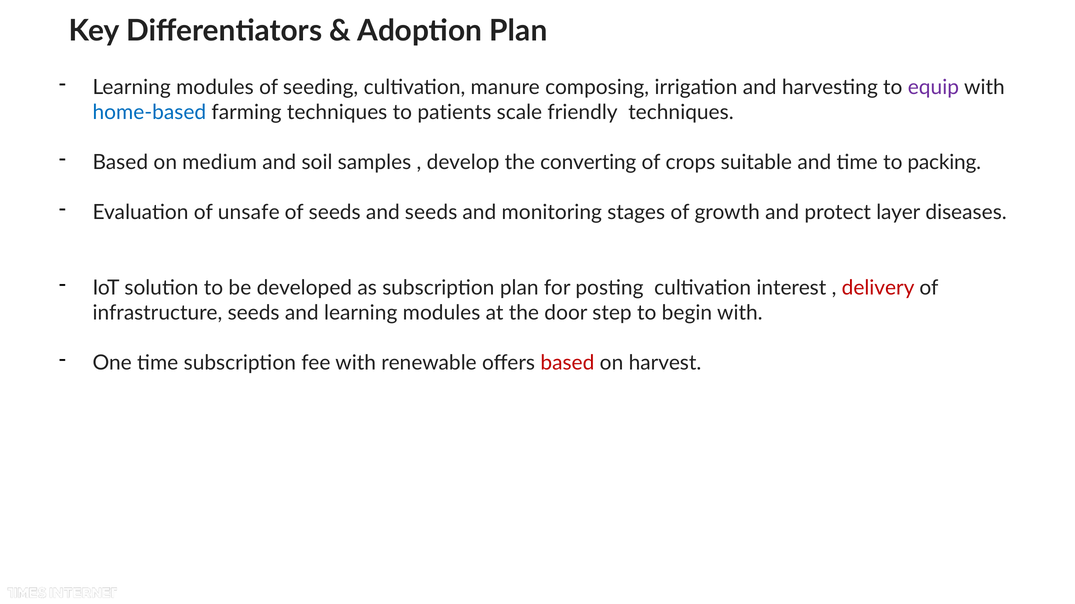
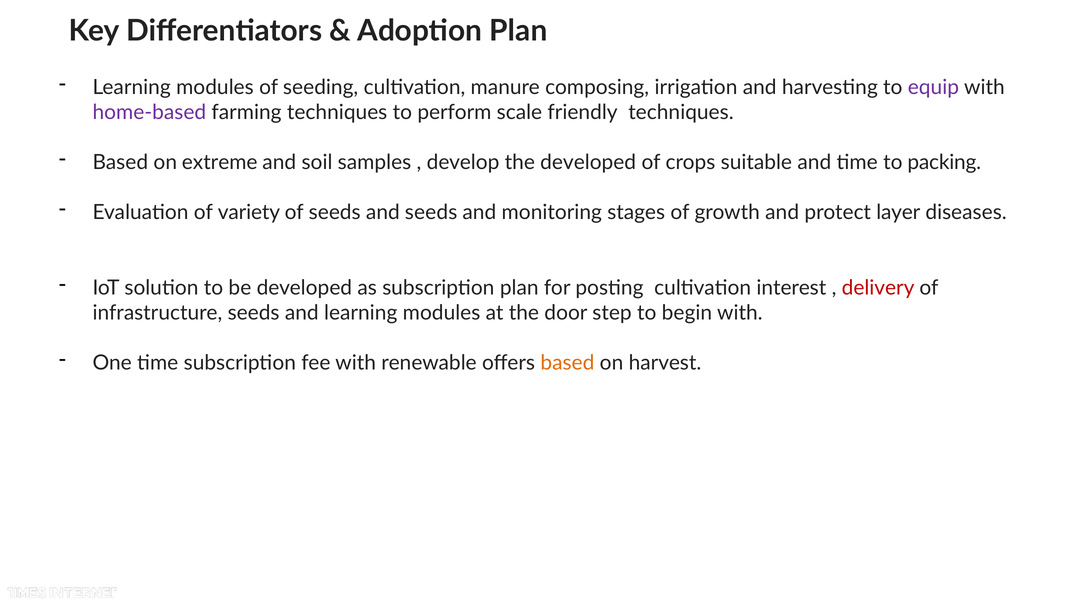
home-based colour: blue -> purple (149, 112)
patients: patients -> perform (454, 112)
medium: medium -> extreme (220, 163)
the converting: converting -> developed (588, 163)
unsafe: unsafe -> variety (249, 213)
based colour: red -> orange (567, 363)
